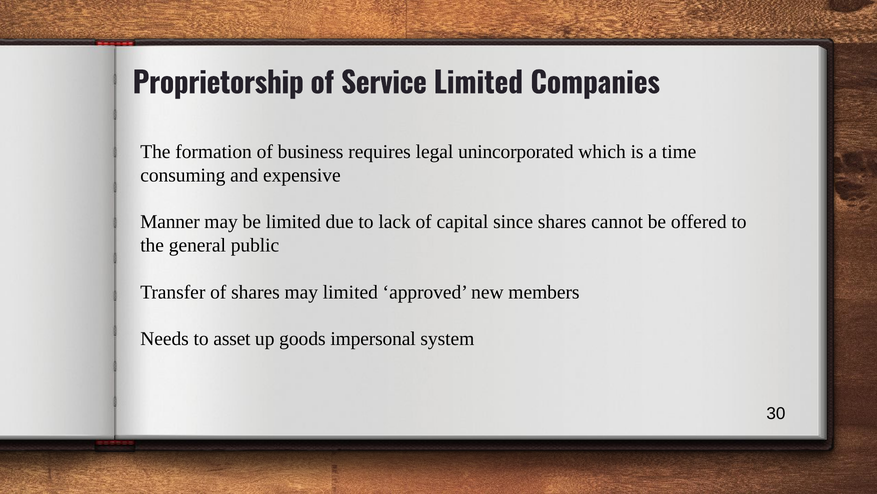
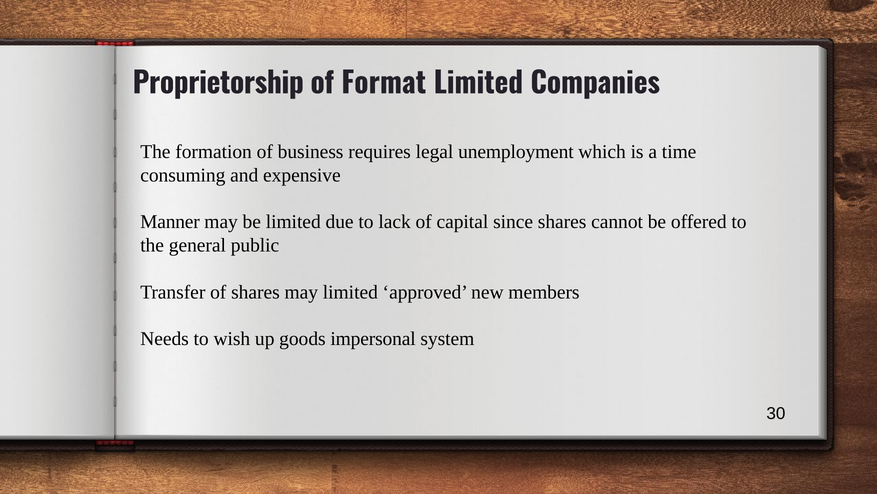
Service: Service -> Format (384, 84)
unincorporated: unincorporated -> unemployment (516, 152)
asset: asset -> wish (232, 339)
